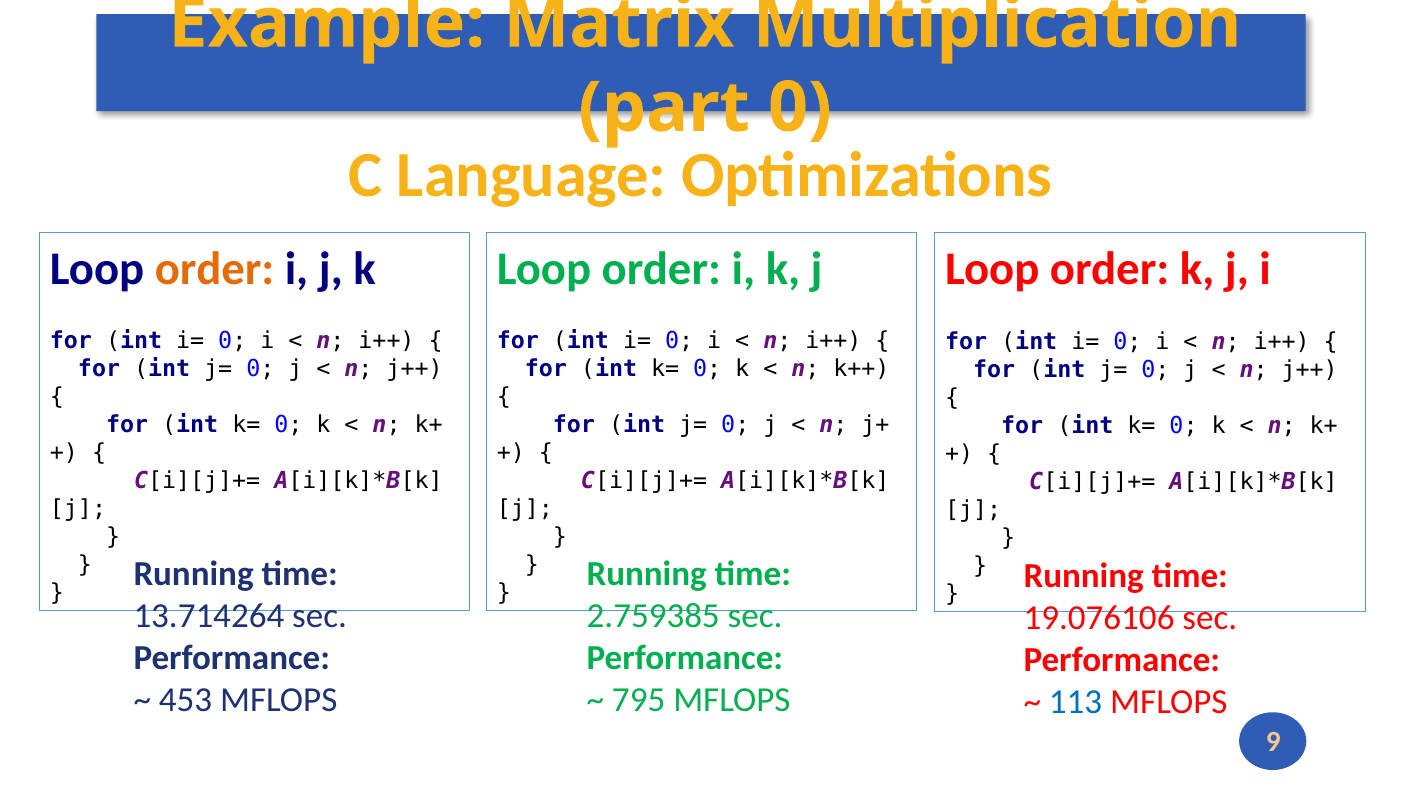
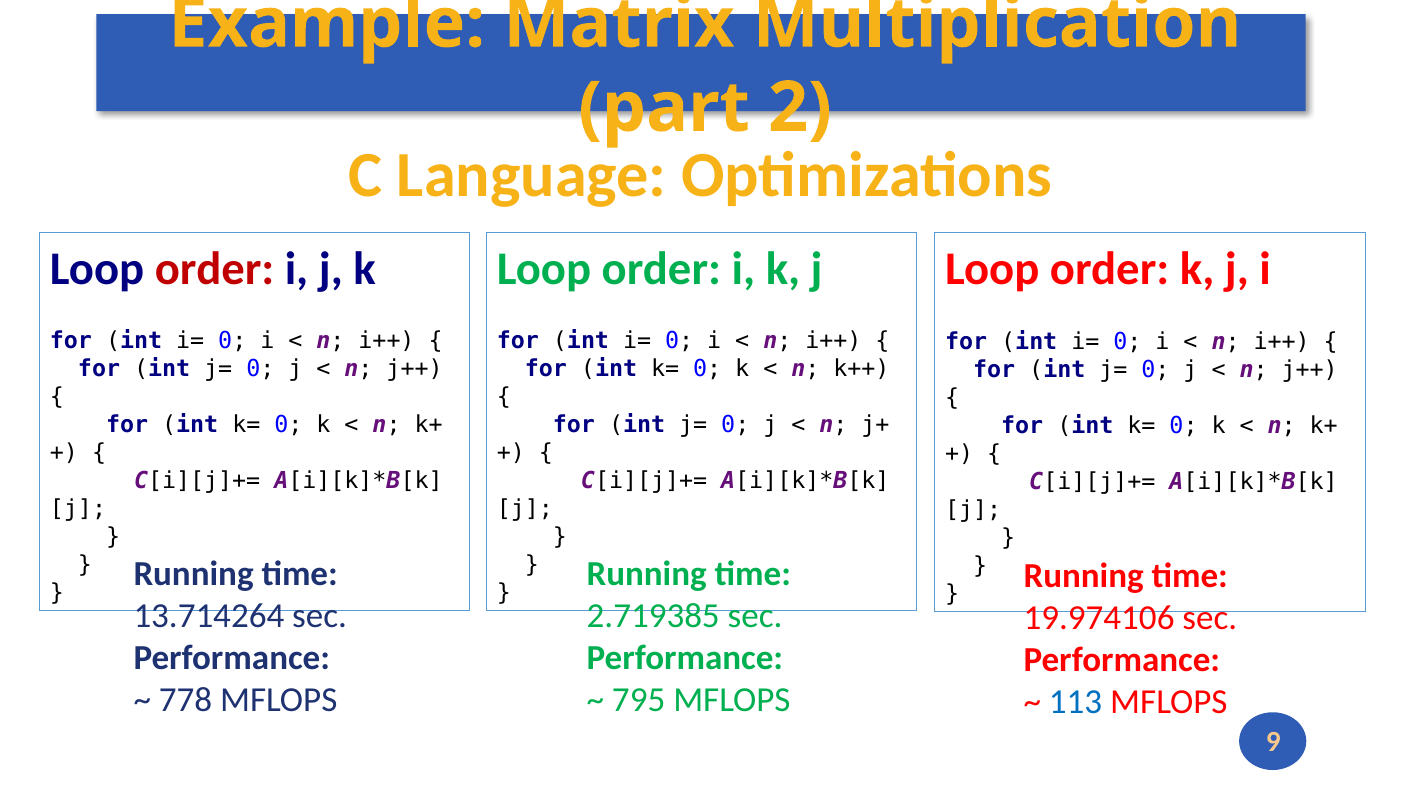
part 0: 0 -> 2 (800, 108)
order colour: orange -> red (215, 268)
2.759385: 2.759385 -> 2.719385 (653, 616)
19.076106: 19.076106 -> 19.974106 (1099, 618)
453: 453 -> 778 (185, 700)
